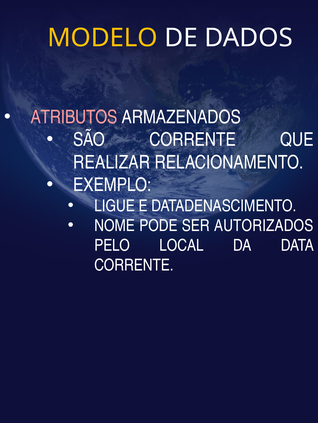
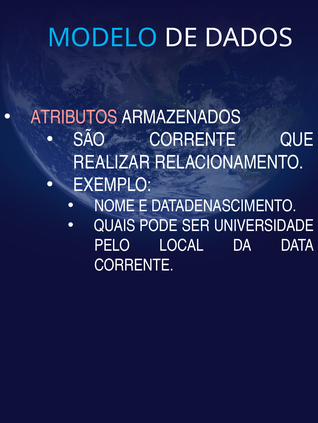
MODELO colour: yellow -> light blue (102, 38)
LIGUE: LIGUE -> NOME (115, 206)
NOME: NOME -> QUAIS (115, 226)
AUTORIZADOS: AUTORIZADOS -> UNIVERSIDADE (264, 226)
